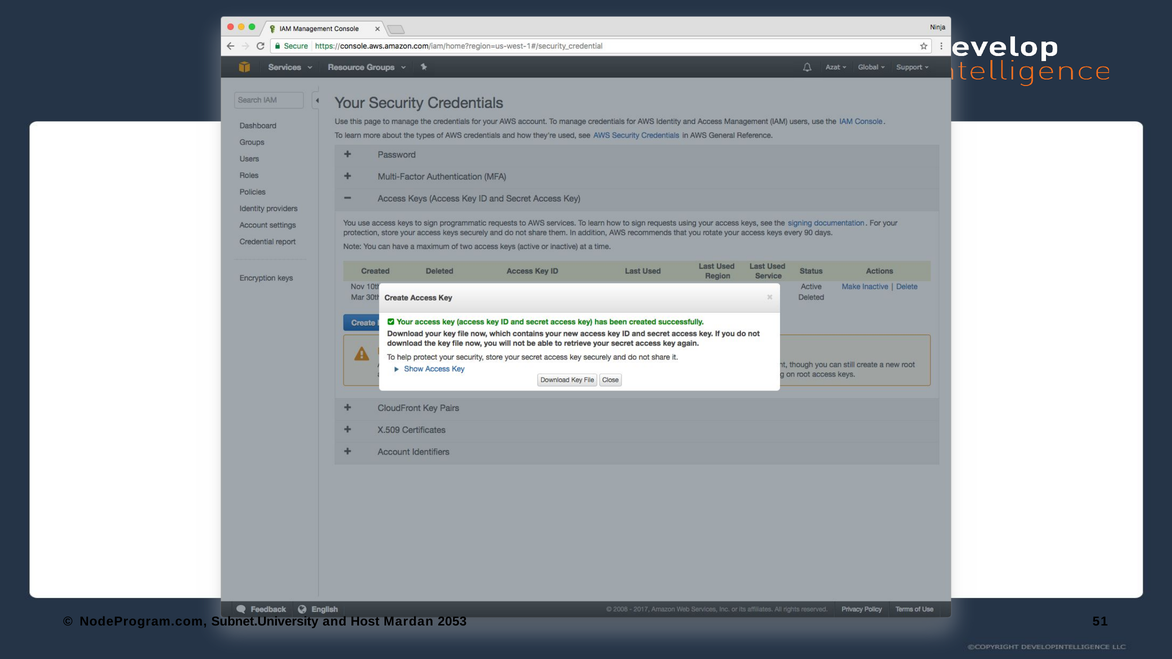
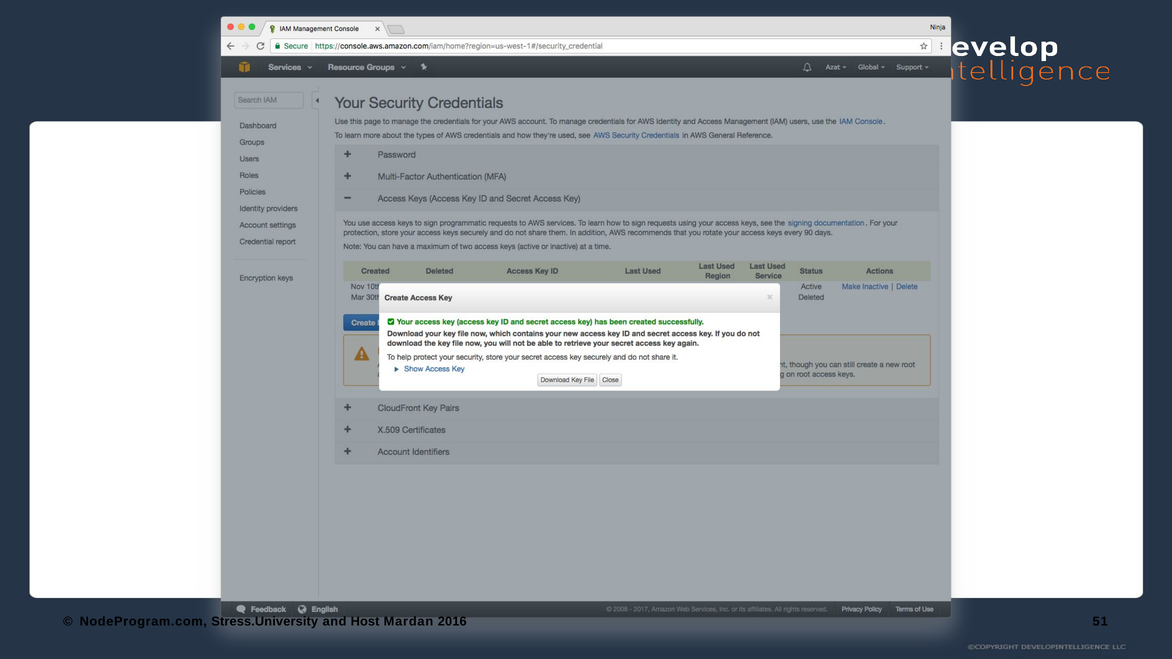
Subnet.University: Subnet.University -> Stress.University (265, 622)
2053: 2053 -> 2016 (452, 622)
